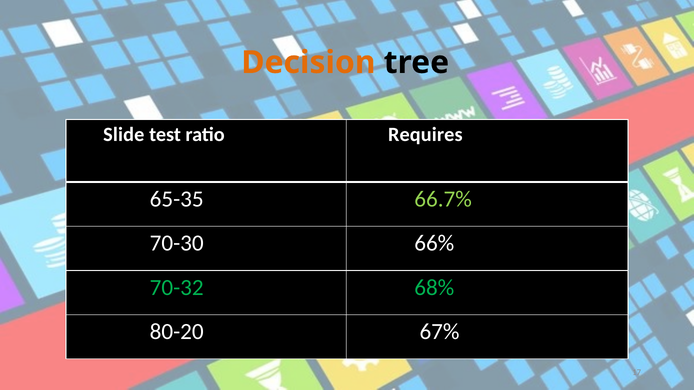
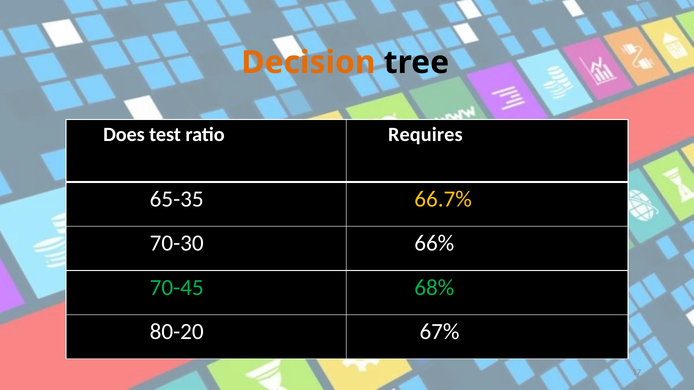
Slide: Slide -> Does (124, 135)
66.7% colour: light green -> yellow (443, 199)
70-32: 70-32 -> 70-45 (177, 288)
